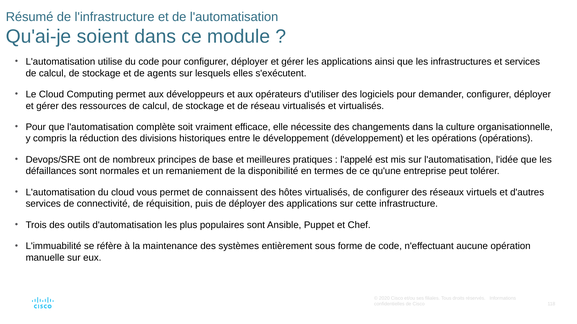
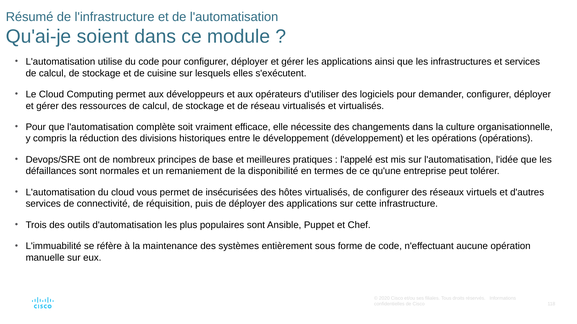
agents: agents -> cuisine (162, 73)
connaissent: connaissent -> insécurisées (232, 193)
